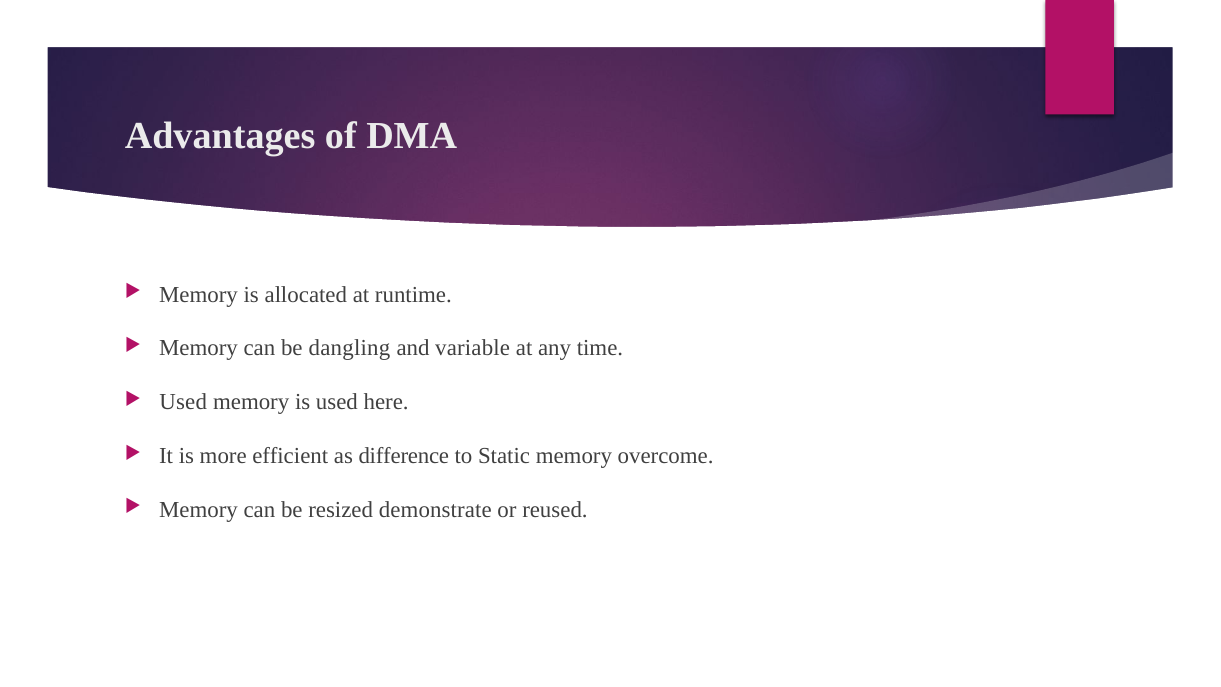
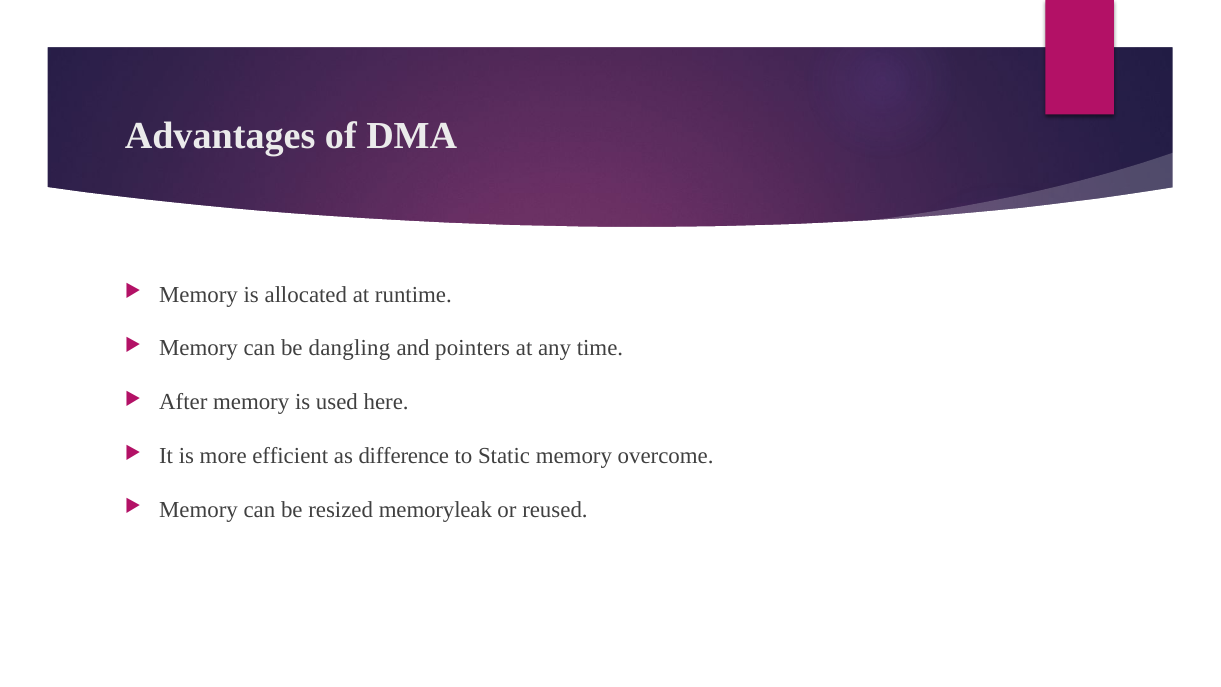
variable: variable -> pointers (473, 348)
Used: Used -> After (183, 402)
demonstrate: demonstrate -> memoryleak (435, 510)
